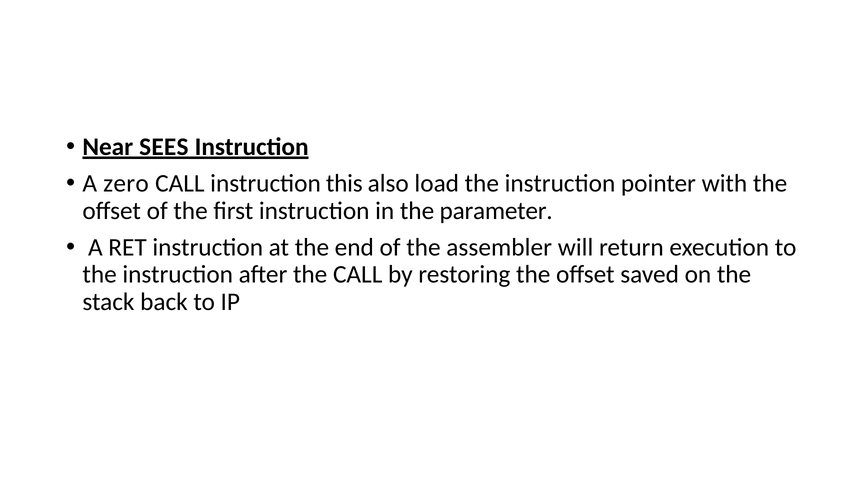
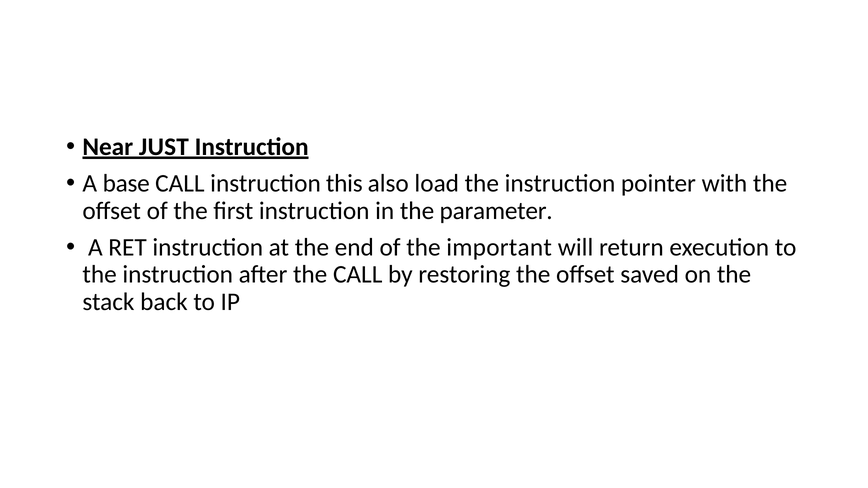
SEES: SEES -> JUST (164, 147)
zero: zero -> base (126, 184)
assembler: assembler -> important (499, 247)
